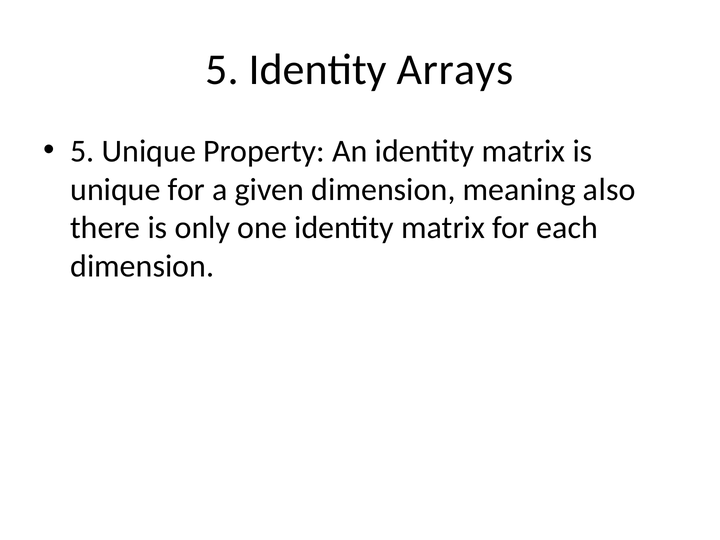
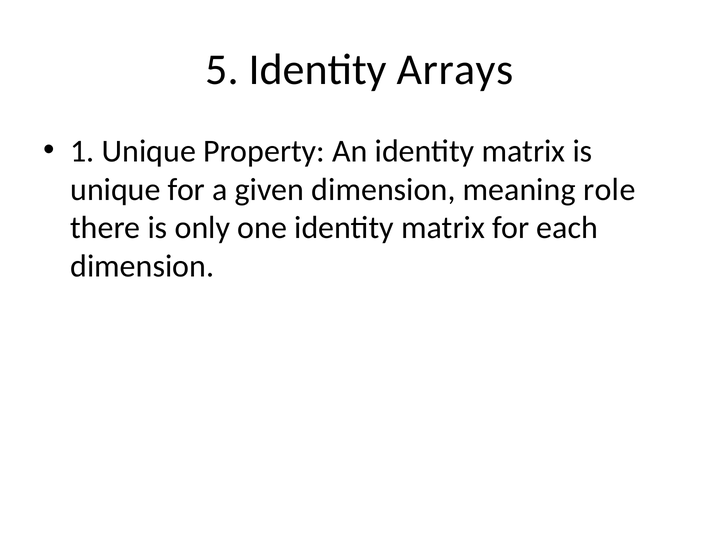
5: 5 -> 1 (82, 151)
also: also -> role (609, 189)
